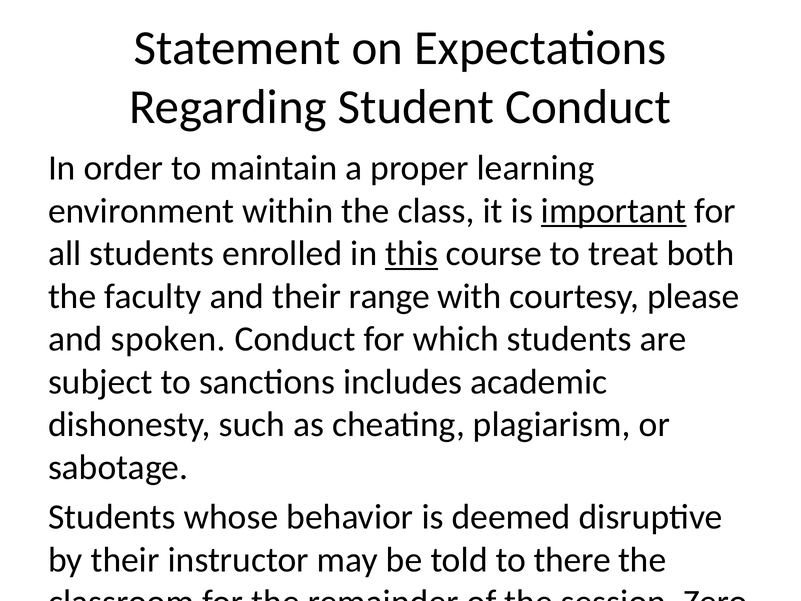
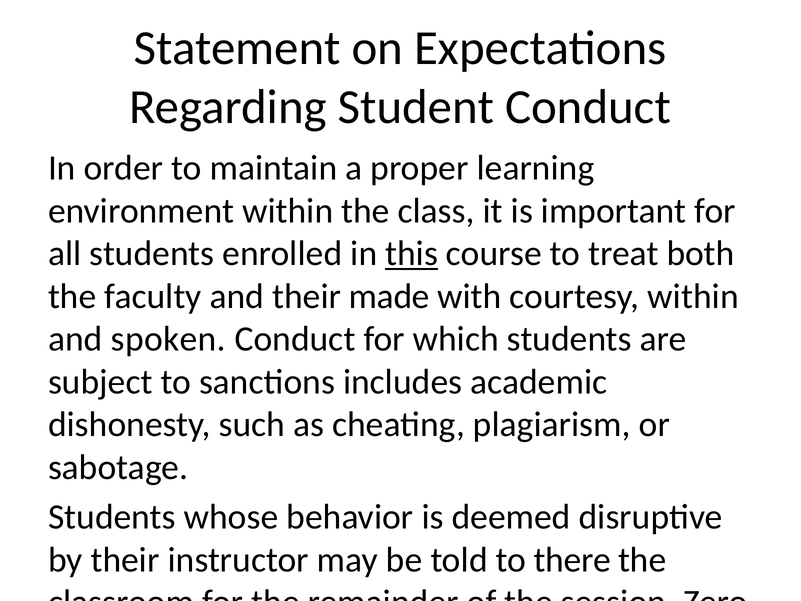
important underline: present -> none (614, 211)
range: range -> made (389, 296)
courtesy please: please -> within (693, 296)
